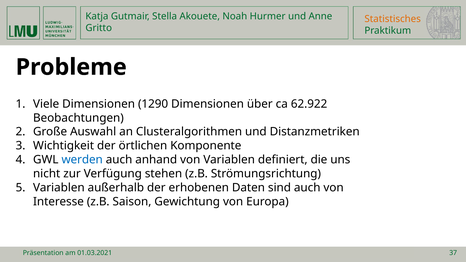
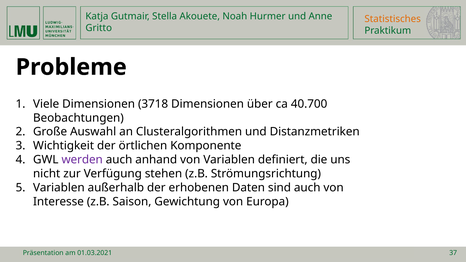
1290: 1290 -> 3718 (153, 104)
62.922: 62.922 -> 40.700 (309, 104)
werden colour: blue -> purple (82, 160)
